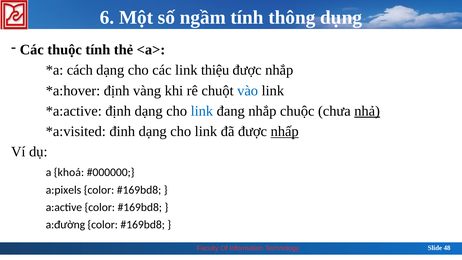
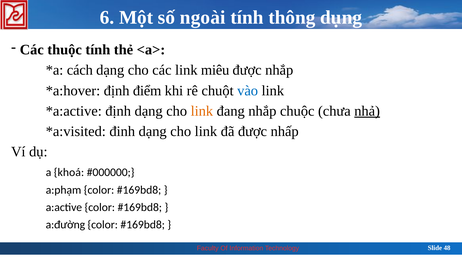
ngầm: ngầm -> ngoài (203, 17)
thiệu: thiệu -> miêu (215, 70)
vàng: vàng -> điểm (147, 91)
link colour: blue -> orange (202, 111)
nhấp underline: present -> none (285, 131)
a:pixels: a:pixels -> a:phạm (64, 190)
